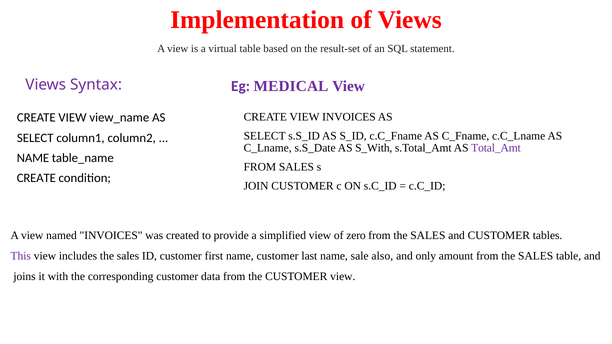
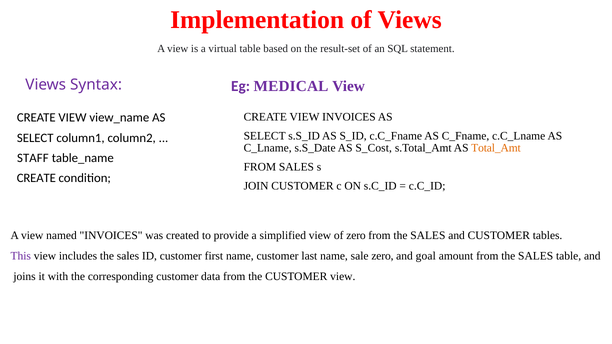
S_With: S_With -> S_Cost (374, 148)
Total_Amt colour: purple -> orange (496, 148)
NAME: NAME -> STAFF (33, 158)
sale also: also -> zero (382, 256)
only: only -> goal (426, 256)
